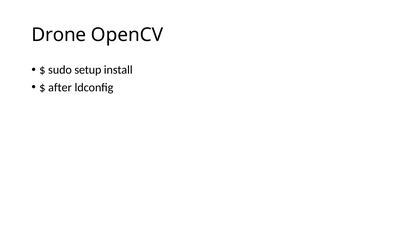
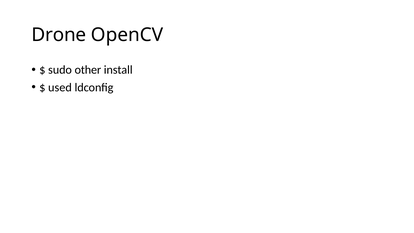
setup: setup -> other (88, 70)
after: after -> used (60, 87)
